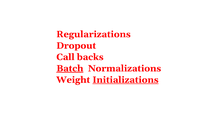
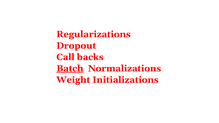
Initializations underline: present -> none (125, 80)
